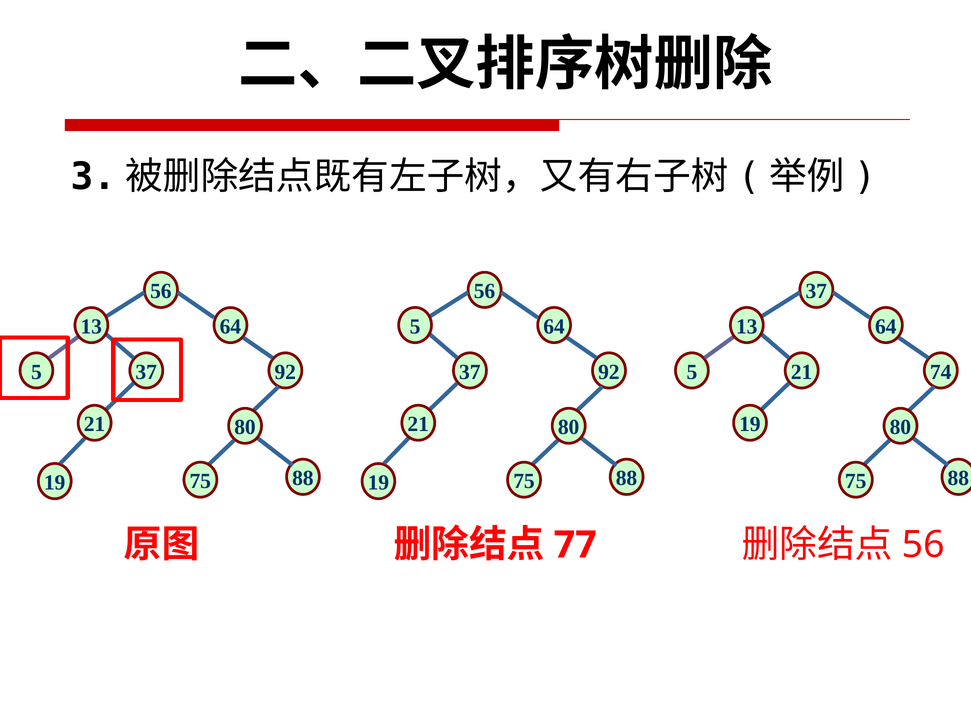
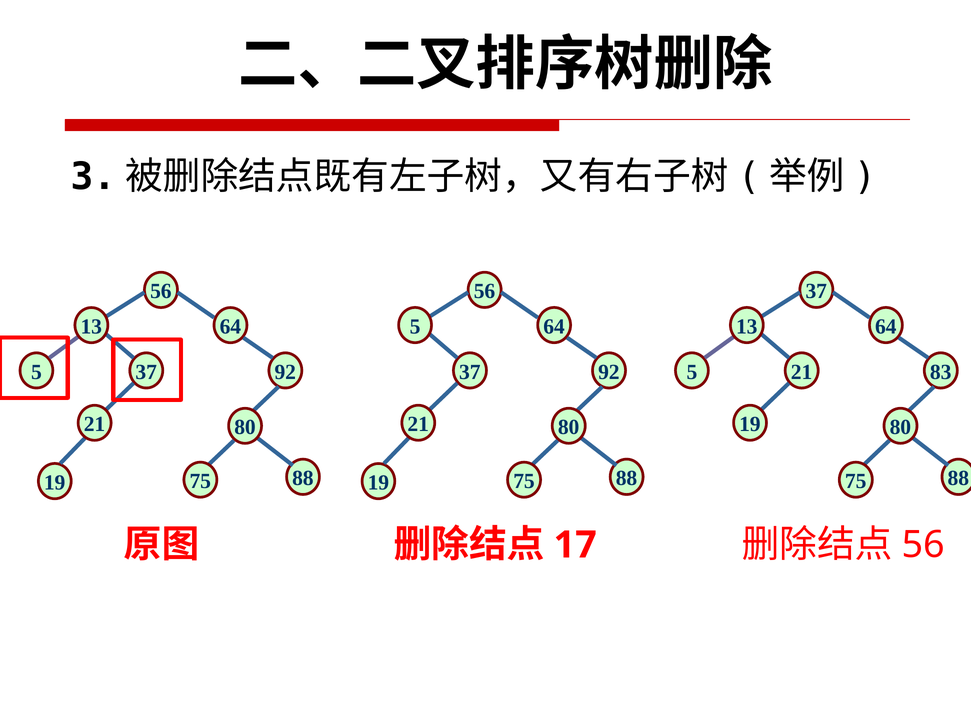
74: 74 -> 83 (941, 372)
77: 77 -> 17 (575, 545)
